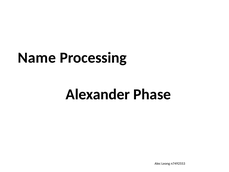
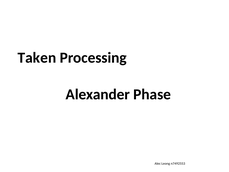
Name: Name -> Taken (37, 58)
